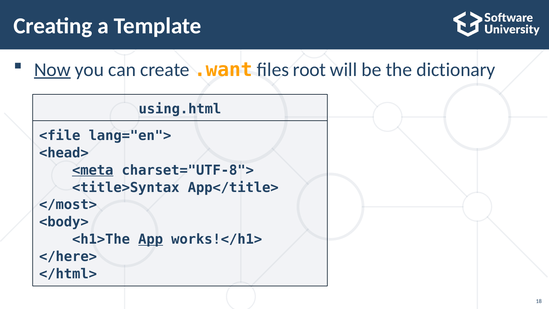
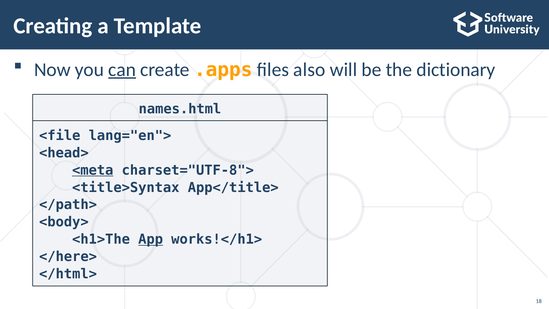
Now underline: present -> none (52, 70)
can underline: none -> present (122, 70)
.want: .want -> .apps (223, 70)
root: root -> also (309, 70)
using.html: using.html -> names.html (180, 109)
</most>: </most> -> </path> (68, 205)
